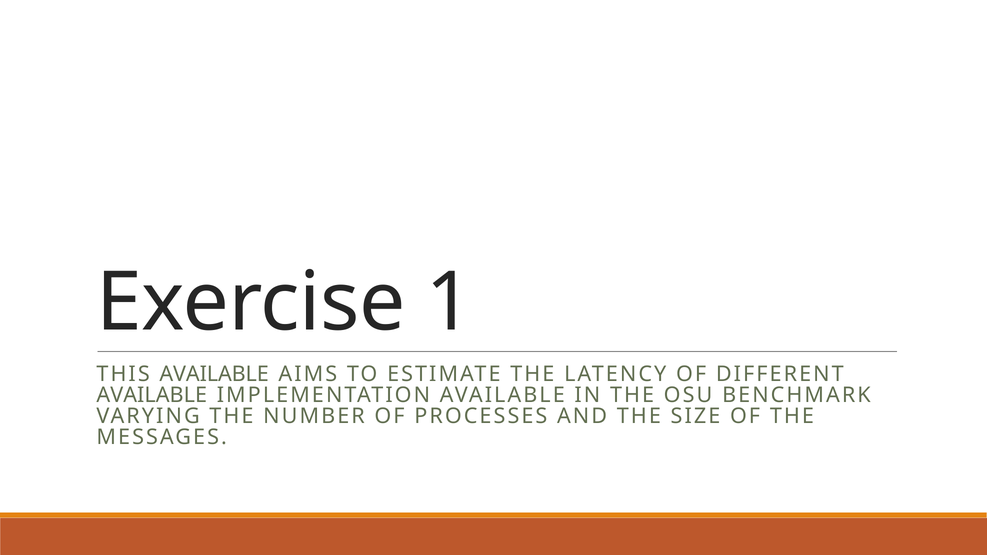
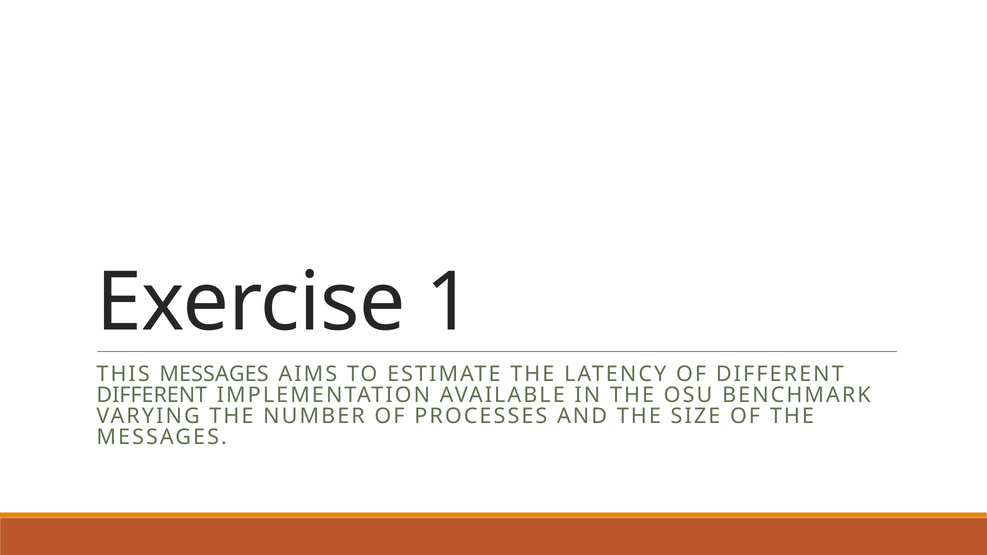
THIS AVAILABLE: AVAILABLE -> MESSAGES (214, 374)
AVAILABLE: AVAILABLE -> DIFFERENT (152, 395)
